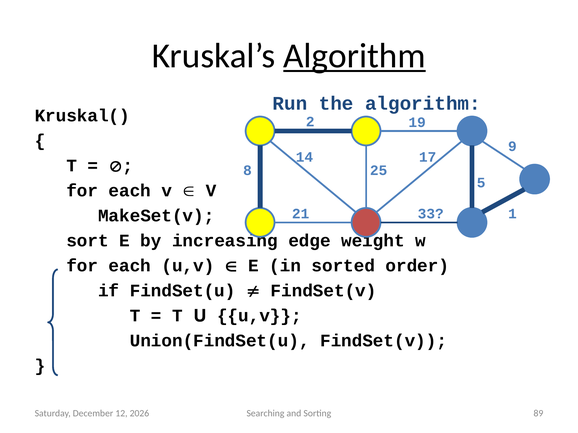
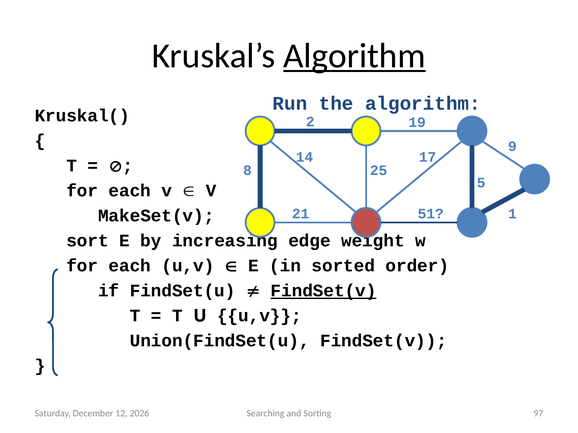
33: 33 -> 51 (431, 214)
FindSet(v underline: none -> present (324, 291)
89: 89 -> 97 (538, 414)
